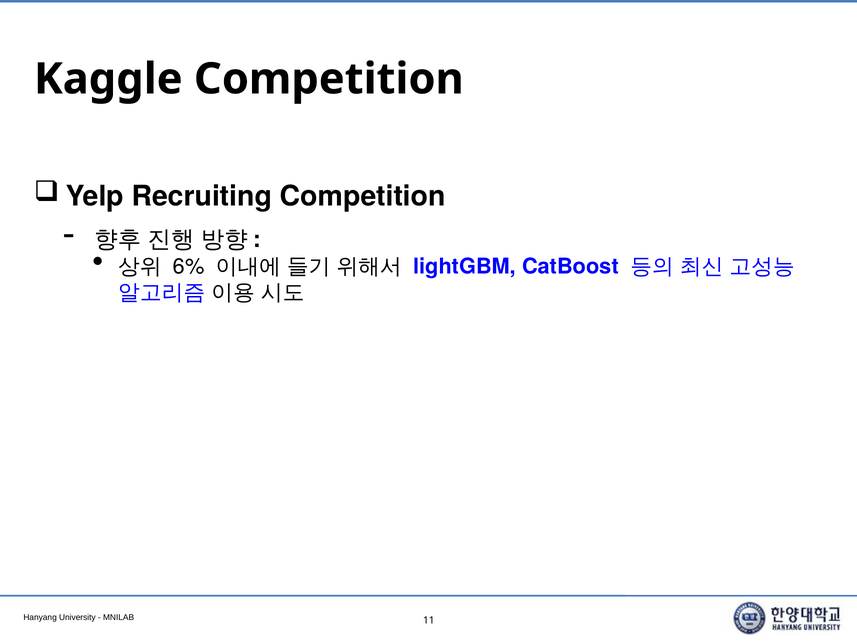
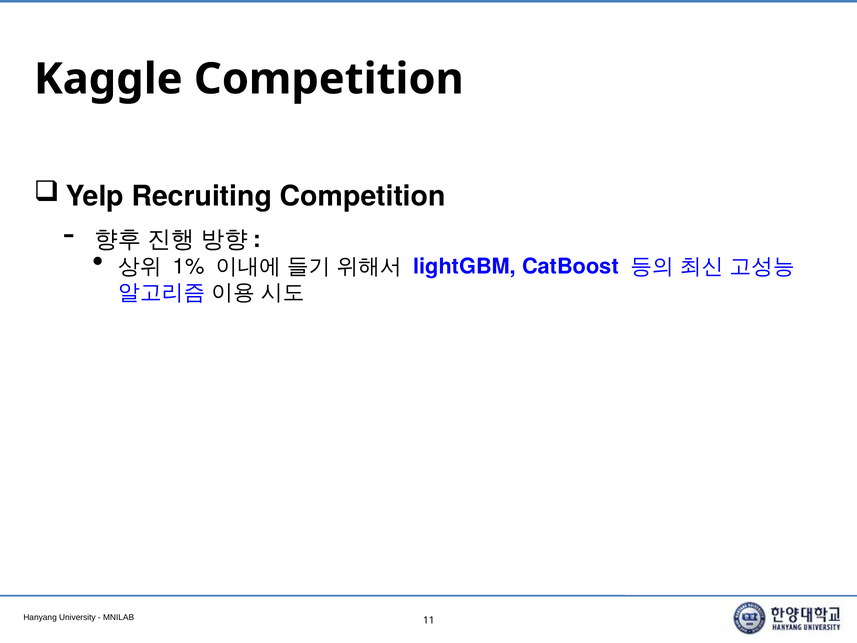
6%: 6% -> 1% (189, 266)
